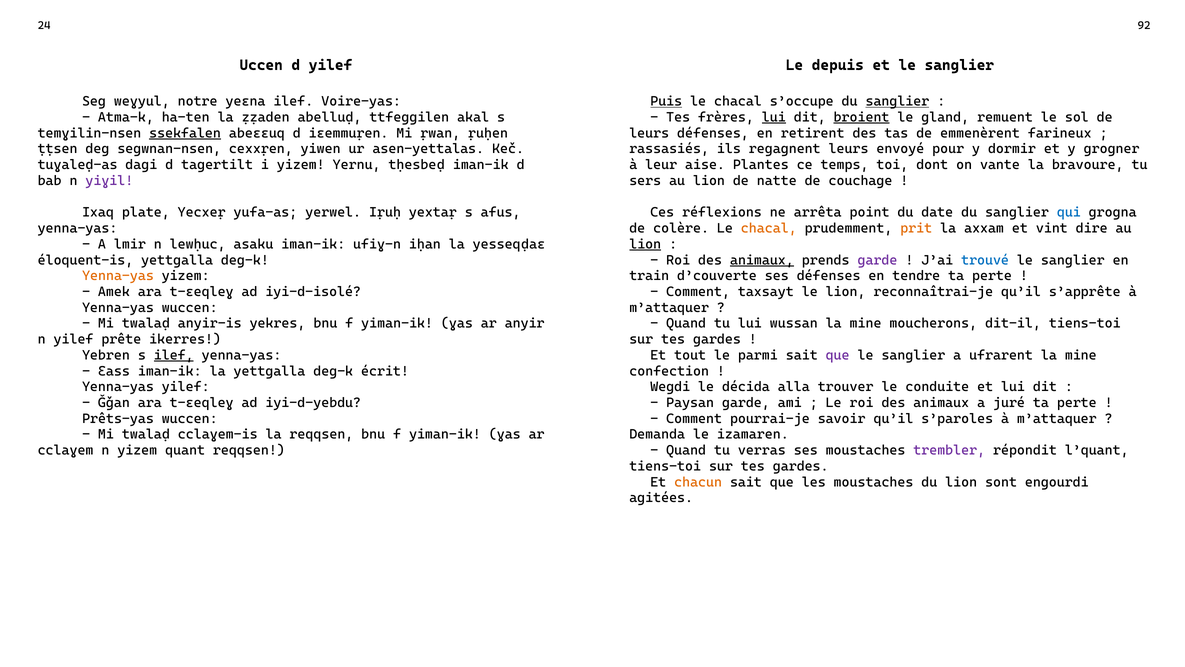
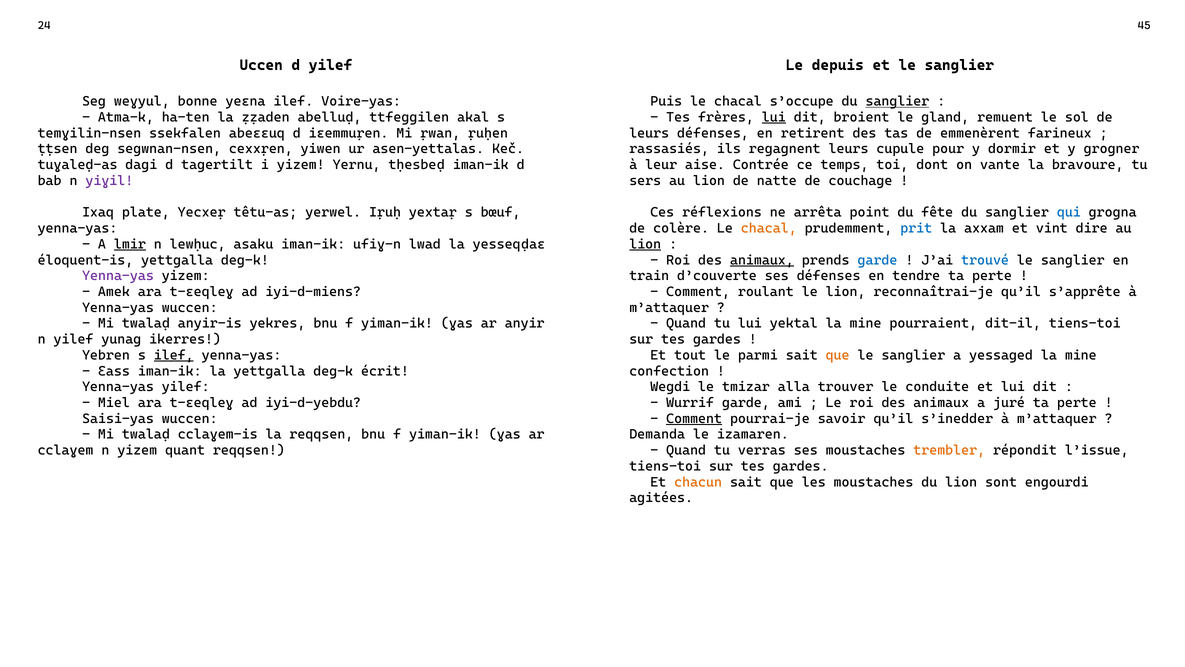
92: 92 -> 45 (1144, 26)
notre: notre -> bonne (198, 101)
Puis underline: present -> none (666, 101)
broient underline: present -> none (862, 117)
ssekfalen underline: present -> none (185, 133)
envoyé: envoyé -> cupule (900, 149)
Plantes: Plantes -> Contrée (761, 165)
yufa-as: yufa-as -> têtu-as (265, 212)
afus: afus -> bœuf (501, 212)
date: date -> fête (937, 212)
prit colour: orange -> blue (916, 228)
lmir underline: none -> present (130, 244)
iḥan: iḥan -> lwad (425, 244)
garde colour: purple -> blue (877, 260)
Yenna-yas colour: orange -> purple (118, 276)
iyi-d-isolé: iyi-d-isolé -> iyi-d-miens (313, 292)
taxsayt: taxsayt -> roulant (766, 292)
wussan: wussan -> yektal (794, 323)
moucherons: moucherons -> pourraient (933, 323)
prête: prête -> yunag (121, 339)
que colour: purple -> orange (838, 355)
ufrarent: ufrarent -> yessaged (1001, 355)
décida: décida -> tmizar (746, 387)
Ǧǧan: Ǧǧan -> Miel (114, 403)
Paysan: Paysan -> Wurrif (690, 403)
Prêts-yas: Prêts-yas -> Saisi-yas (118, 418)
Comment underline: none -> present (694, 418)
s’paroles: s’paroles -> s’inedder (957, 418)
trembler colour: purple -> orange (949, 450)
l’quant: l’quant -> l’issue (1097, 450)
